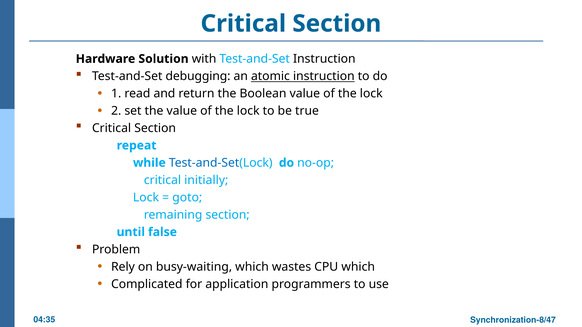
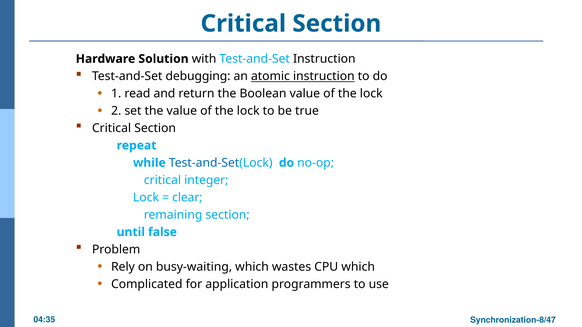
initially: initially -> integer (206, 180)
goto: goto -> clear (187, 198)
